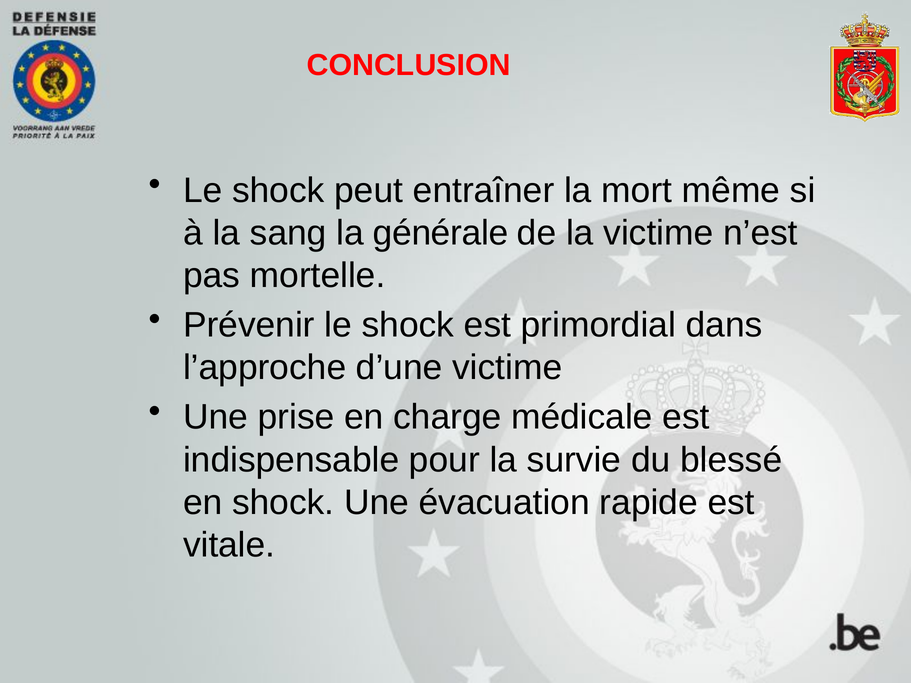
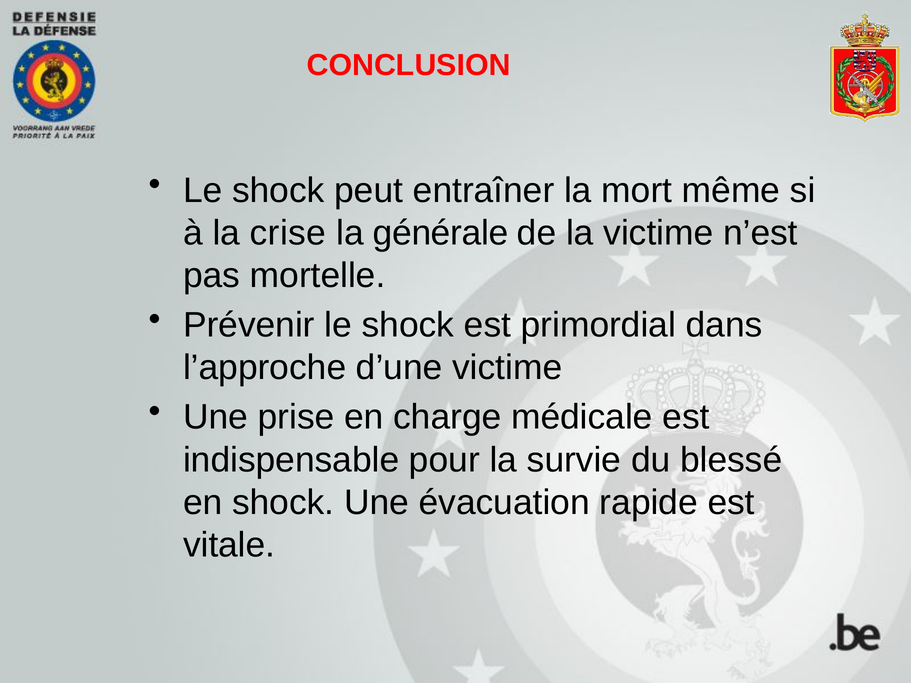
sang: sang -> crise (288, 233)
